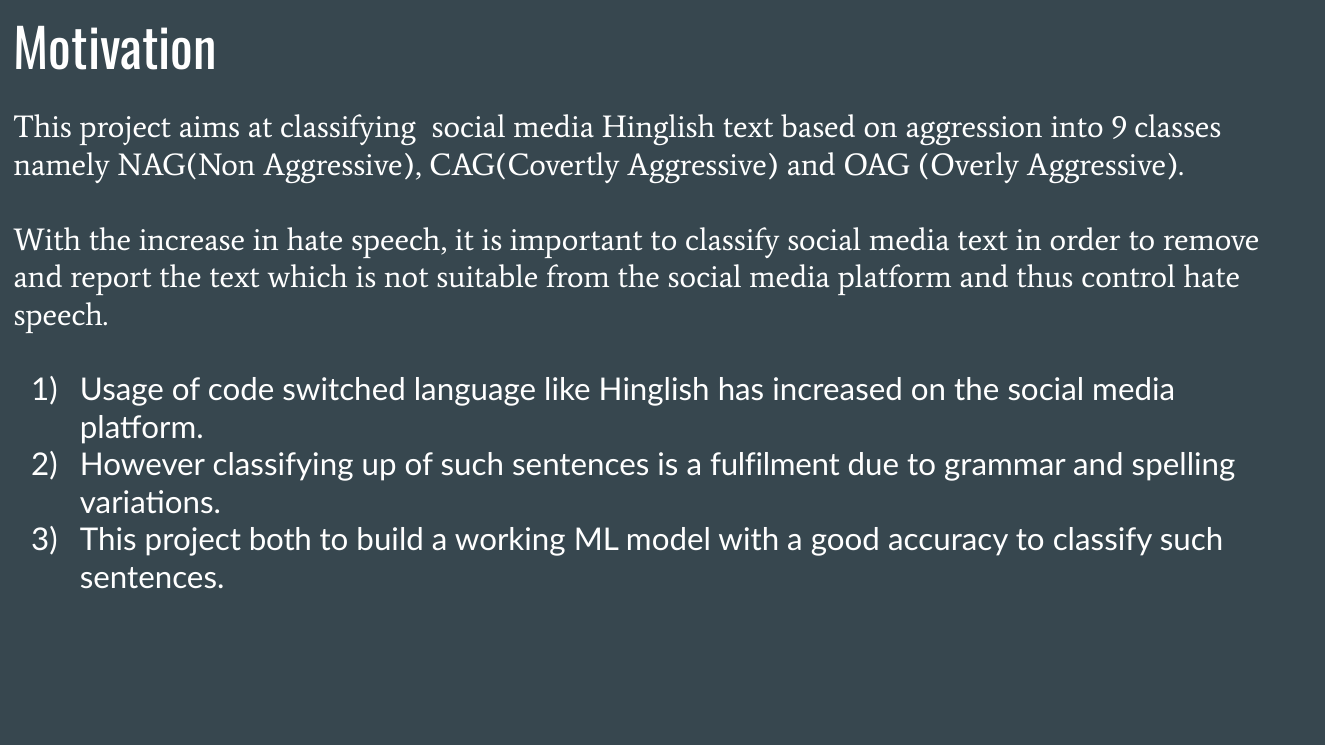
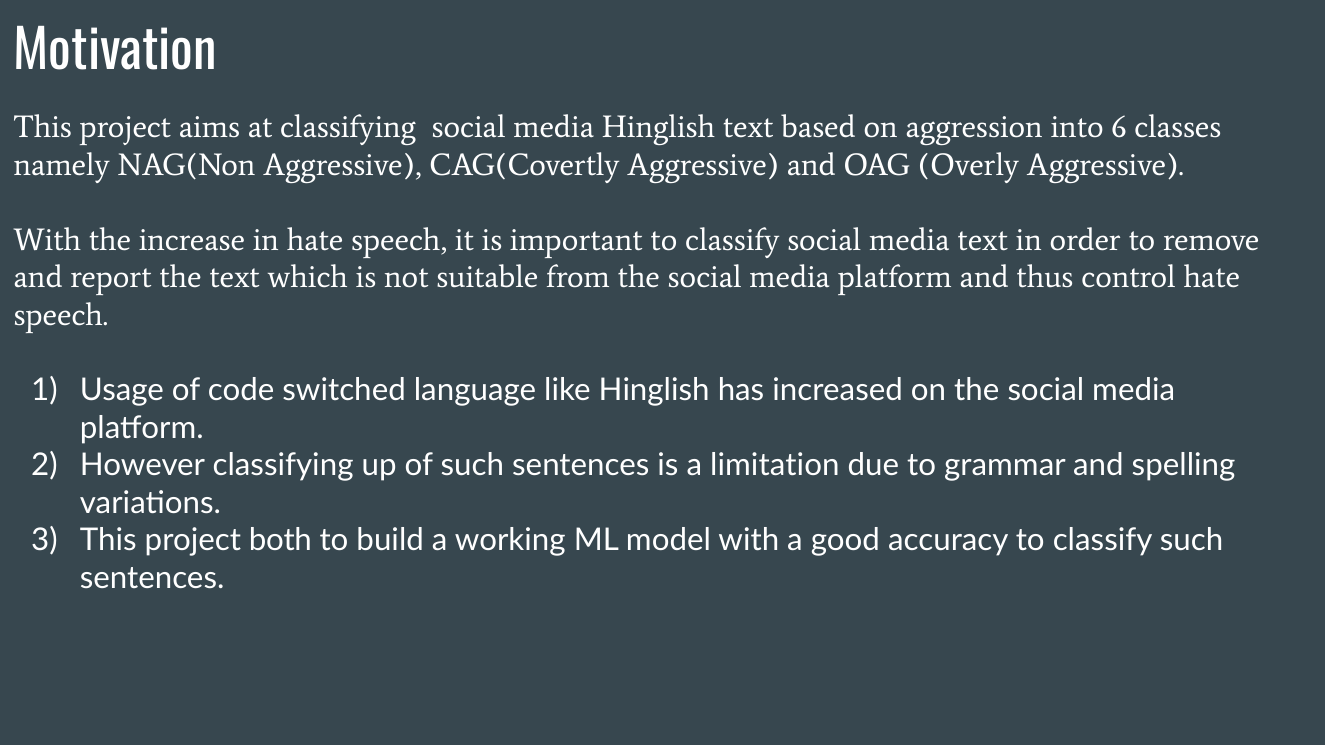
9: 9 -> 6 (1119, 127)
fulfilment: fulfilment -> limitation (775, 466)
